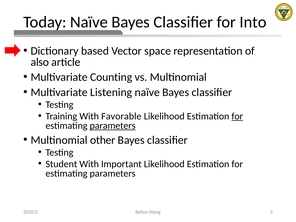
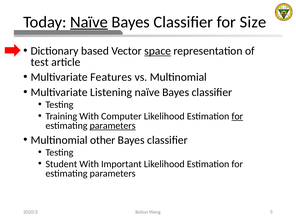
Naïve underline: none -> present (89, 22)
Into: Into -> Size (253, 22)
space underline: none -> present (158, 51)
also: also -> test (40, 62)
Counting: Counting -> Features (111, 77)
Favorable: Favorable -> Computer (121, 116)
